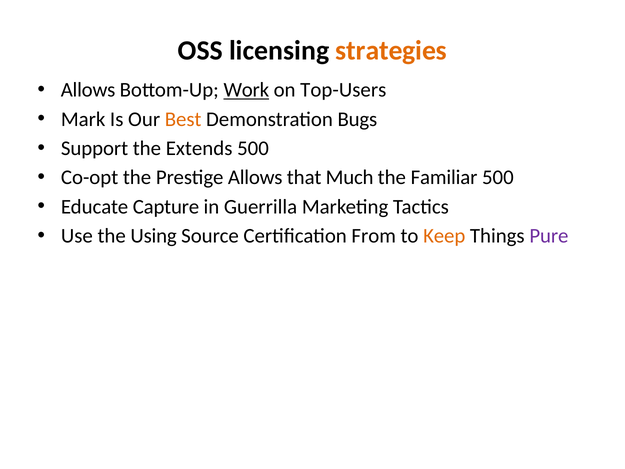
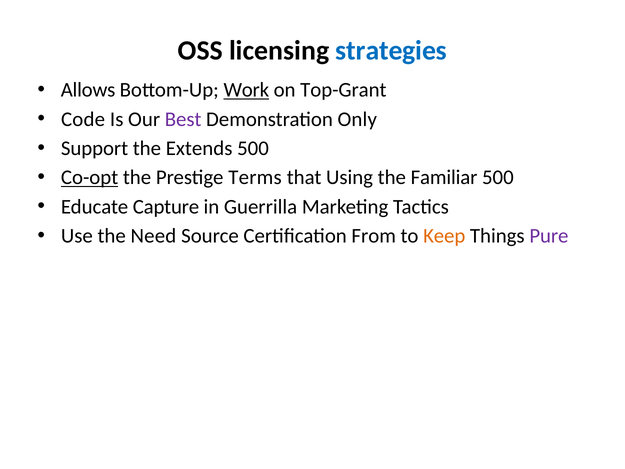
strategies colour: orange -> blue (391, 50)
Top-Users: Top-Users -> Top-Grant (343, 90)
Mark: Mark -> Code (83, 119)
Best colour: orange -> purple (183, 119)
Bugs: Bugs -> Only (357, 119)
Co-opt underline: none -> present (90, 177)
Prestige Allows: Allows -> Terms (255, 177)
Much: Much -> Using (350, 177)
Using: Using -> Need (153, 236)
